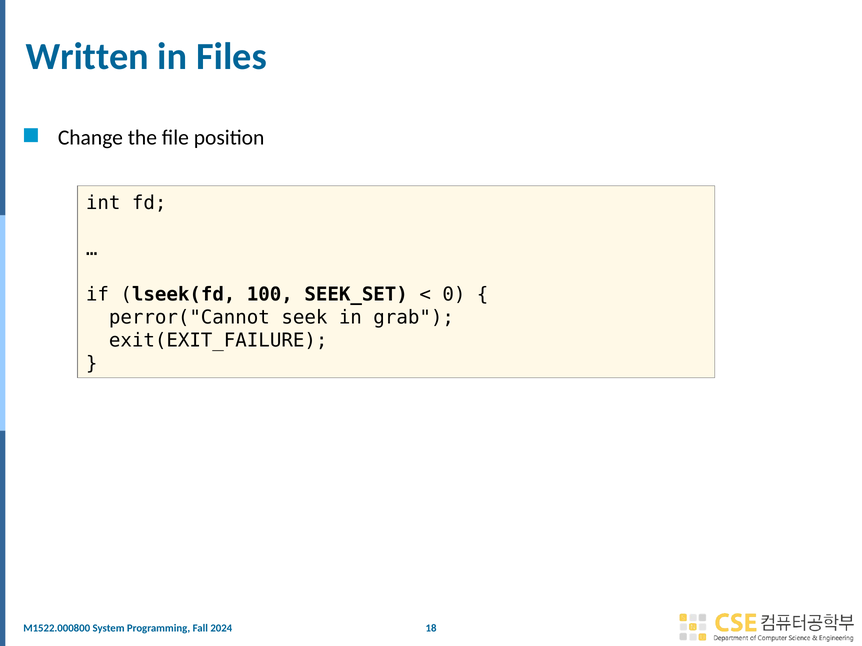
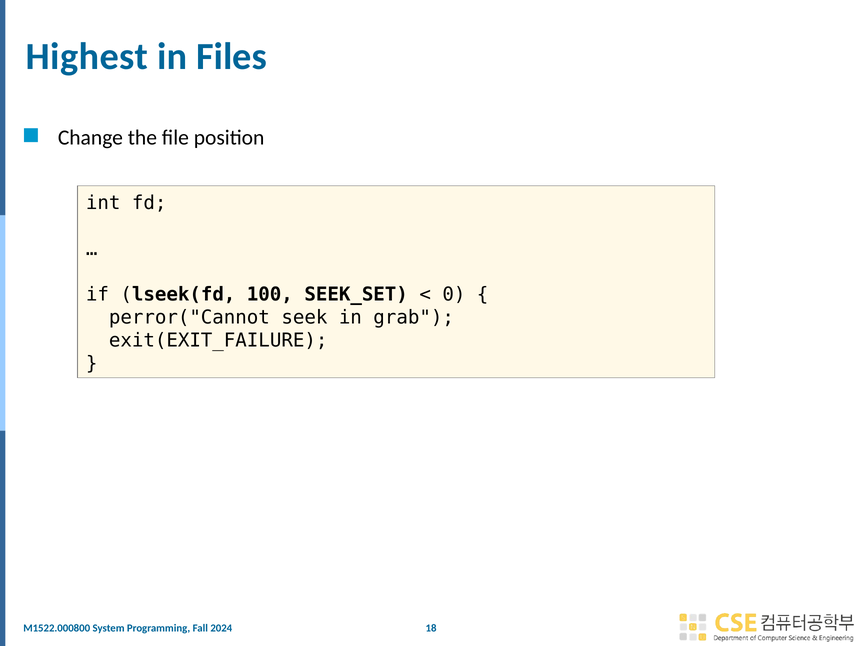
Written: Written -> Highest (87, 57)
